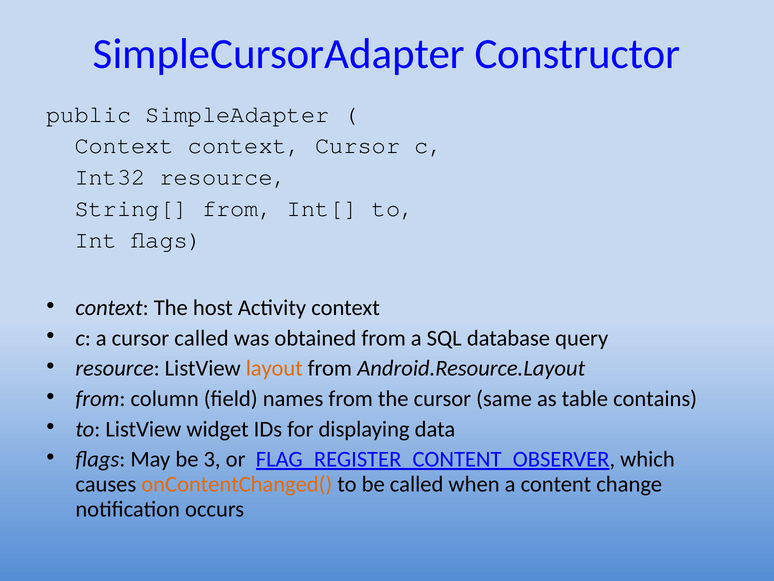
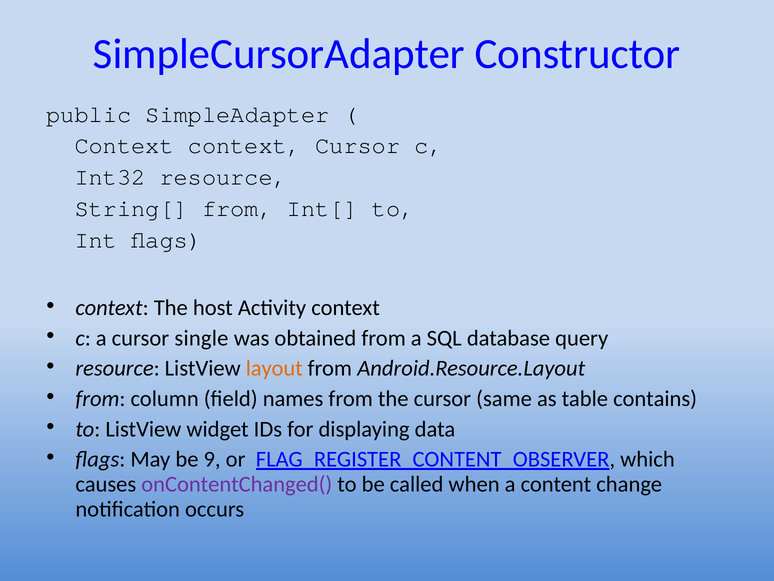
cursor called: called -> single (201, 338)
3: 3 -> 9 (212, 459)
onContentChanged( colour: orange -> purple (237, 484)
